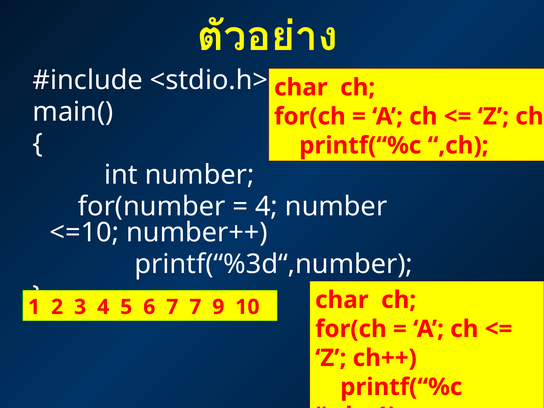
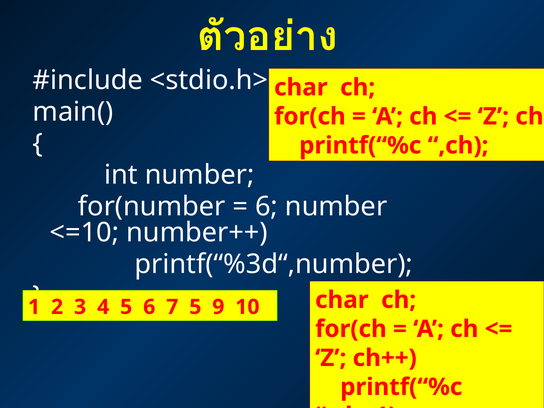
4: 4 -> 6 (267, 207)
7 7: 7 -> 5 (195, 307)
